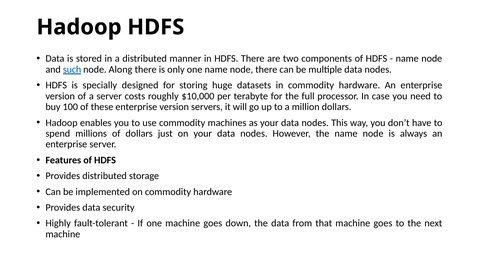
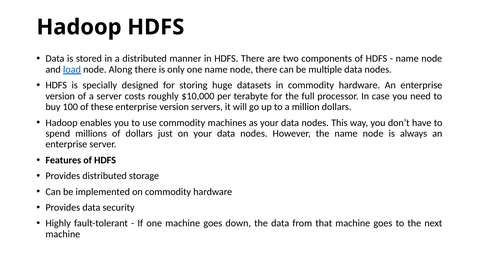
such: such -> load (72, 69)
